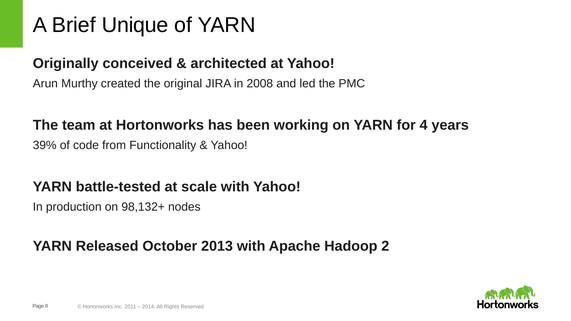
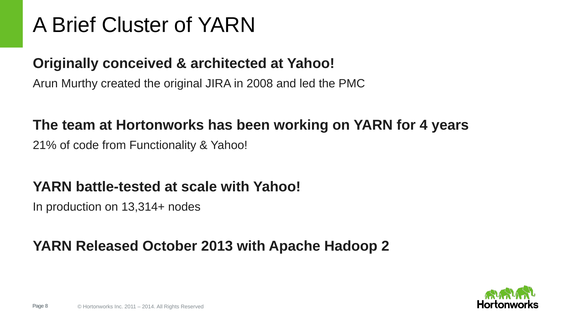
Unique: Unique -> Cluster (135, 25)
39%: 39% -> 21% (45, 145)
98,132+: 98,132+ -> 13,314+ (143, 207)
